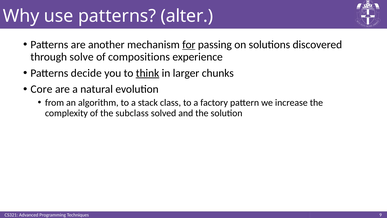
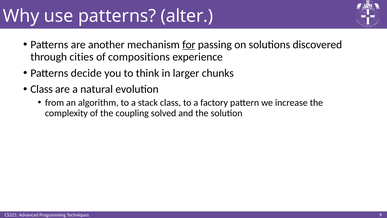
solve: solve -> cities (82, 57)
think underline: present -> none (148, 73)
Core: Core -> Class (42, 89)
subclass: subclass -> coupling (132, 113)
